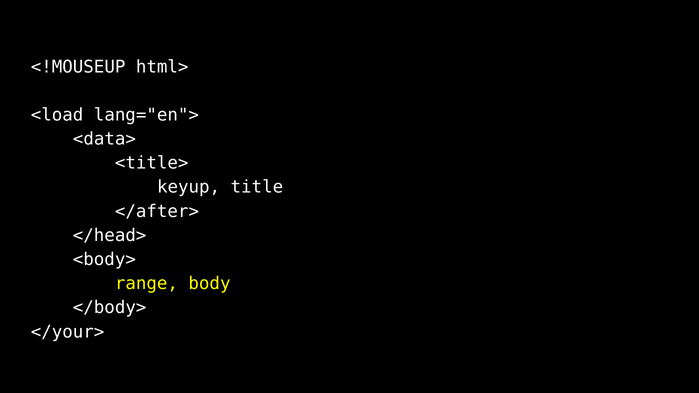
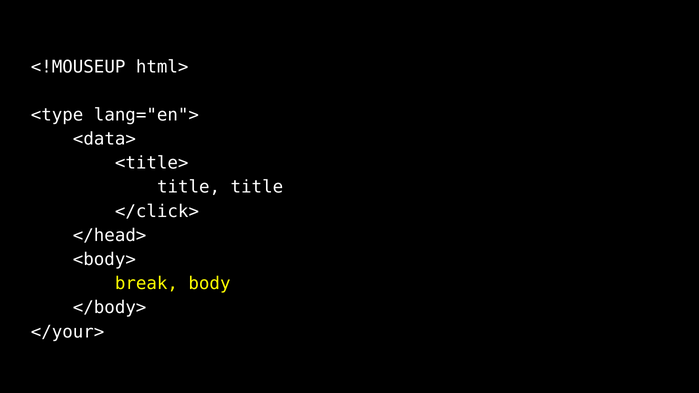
<load: <load -> <type (57, 115)
keyup: keyup -> title (189, 187)
</after>: </after> -> </click> (157, 211)
range: range -> break (146, 284)
